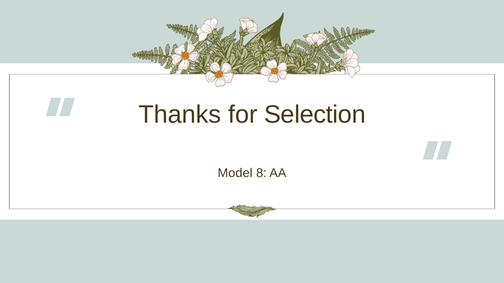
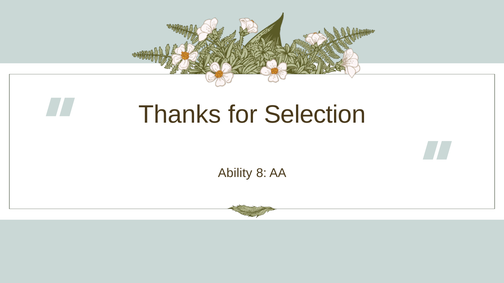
Model: Model -> Ability (235, 173)
